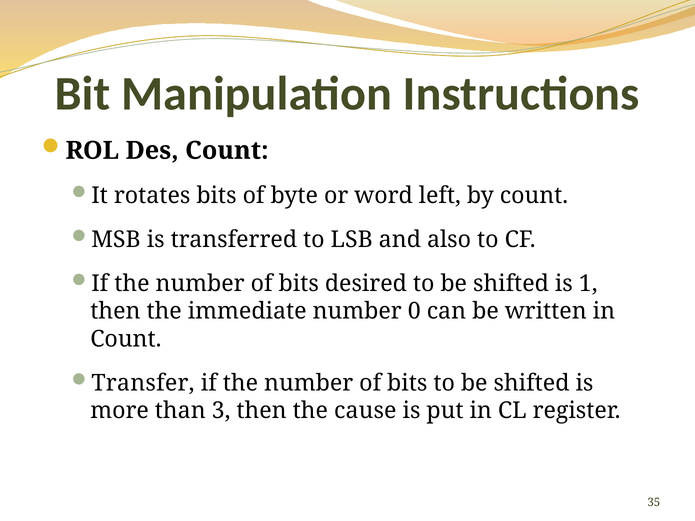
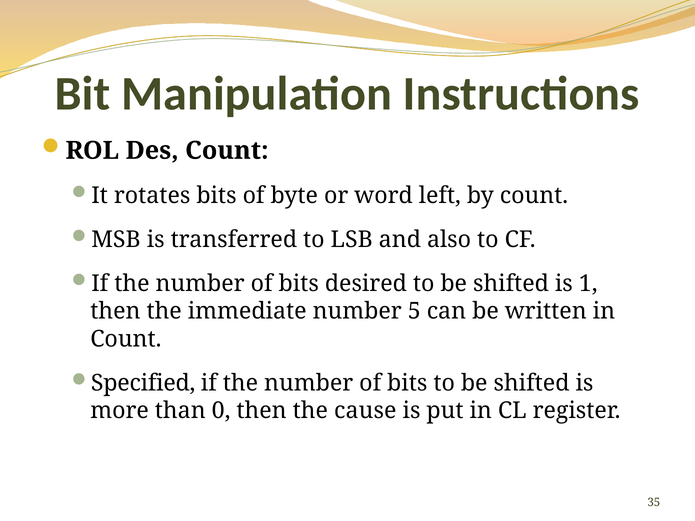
0: 0 -> 5 (414, 311)
Transfer: Transfer -> Specified (143, 383)
3: 3 -> 0 (221, 411)
